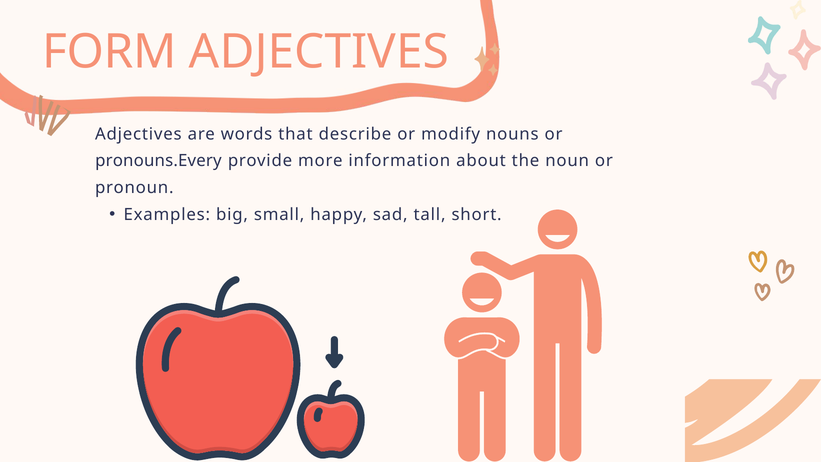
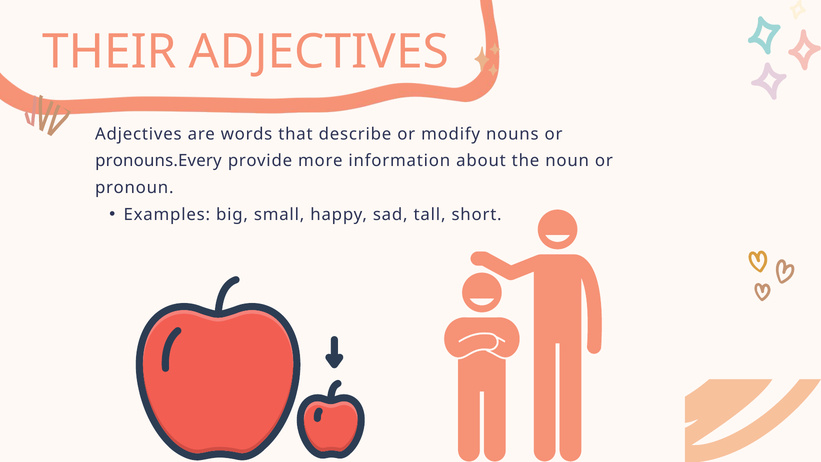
FORM: FORM -> THEIR (109, 52)
